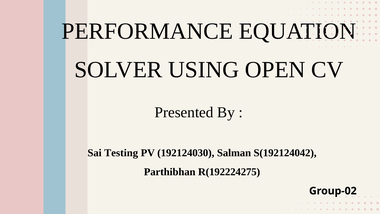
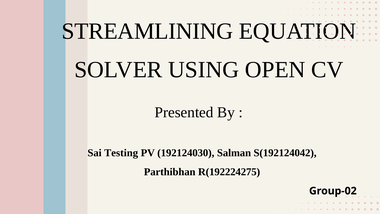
PERFORMANCE: PERFORMANCE -> STREAMLINING (147, 31)
